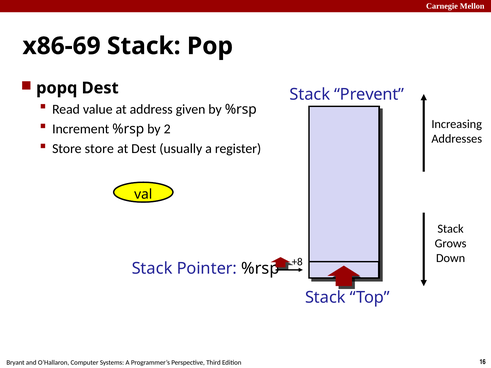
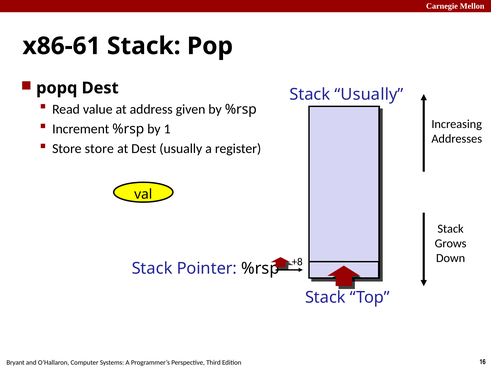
x86-69: x86-69 -> x86-61 (62, 46)
Stack Prevent: Prevent -> Usually (369, 95)
2: 2 -> 1 (167, 129)
